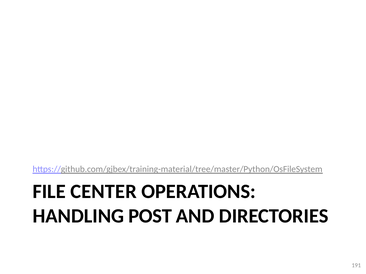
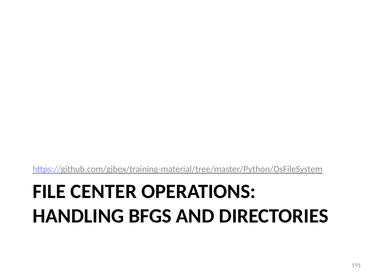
POST: POST -> BFGS (150, 216)
